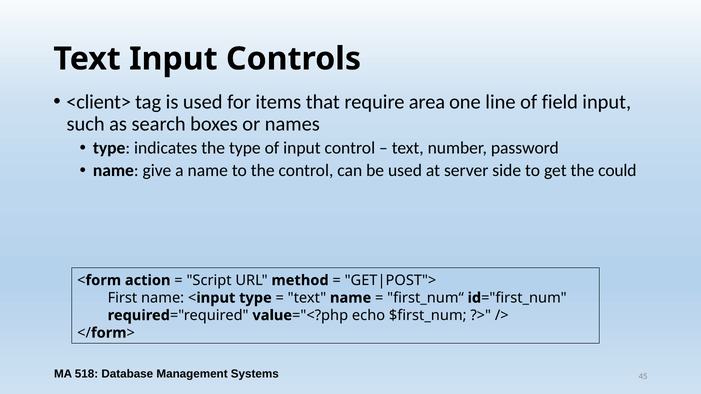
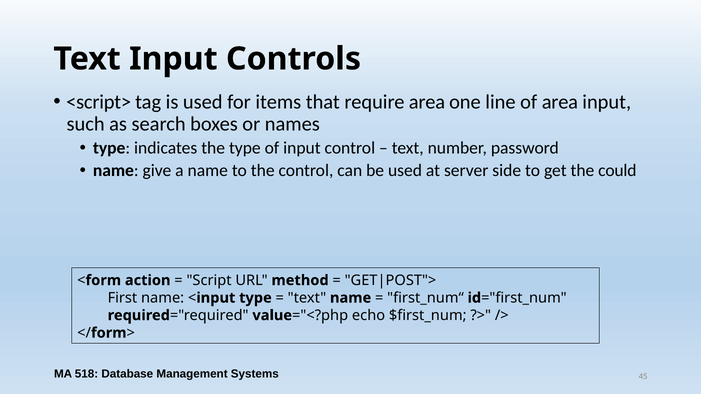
<client>: <client> -> <script> (99, 102)
of field: field -> area (560, 102)
